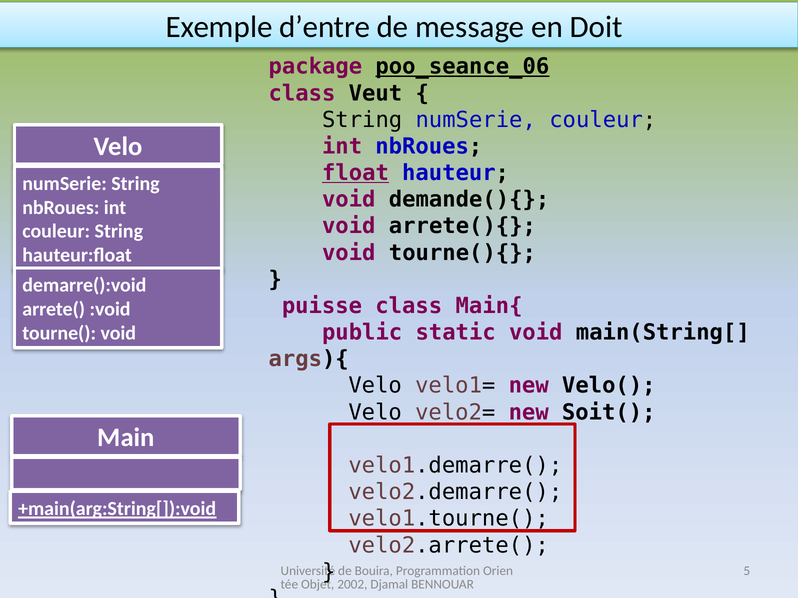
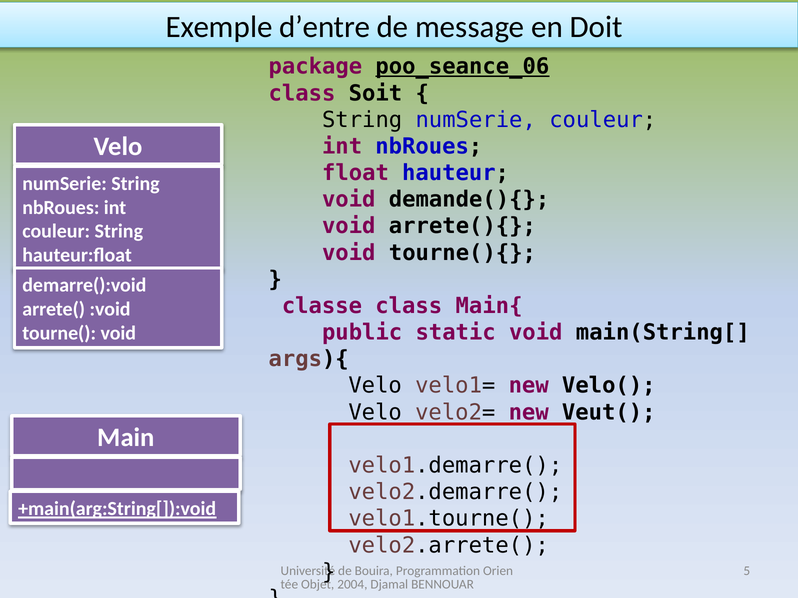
Veut: Veut -> Soit (375, 93)
float underline: present -> none (355, 173)
puisse: puisse -> classe (322, 306)
Soit(: Soit( -> Veut( (609, 413)
2002: 2002 -> 2004 (352, 585)
